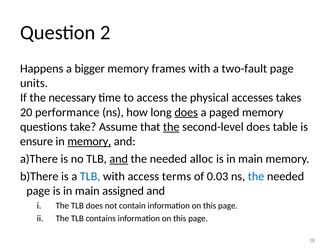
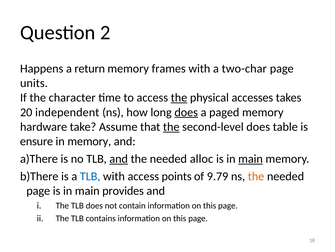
bigger: bigger -> return (90, 68)
two-fault: two-fault -> two-char (244, 68)
necessary: necessary -> character (72, 97)
the underline: none -> present (179, 97)
performance: performance -> independent (67, 112)
questions: questions -> hardware (44, 126)
memory underline: present -> none (89, 141)
main underline: none -> present (251, 158)
terms: terms -> points (177, 176)
0.03: 0.03 -> 9.79 (218, 176)
the colour: blue -> orange (256, 176)
assigned: assigned -> provides (123, 190)
